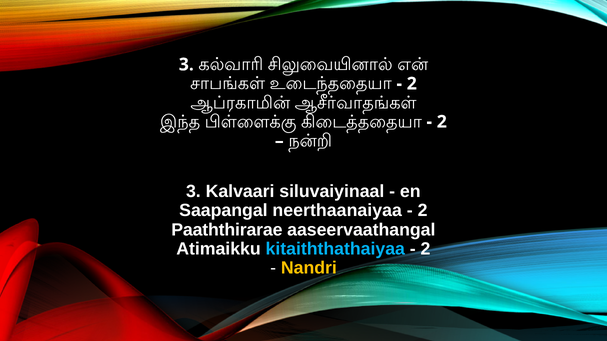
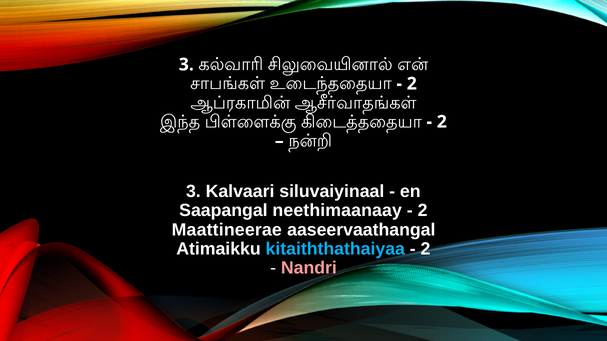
neerthaanaiyaa: neerthaanaiyaa -> neethimaanaay (337, 211)
Paaththirarae: Paaththirarae -> Maattineerae (227, 230)
Nandri colour: yellow -> pink (309, 268)
